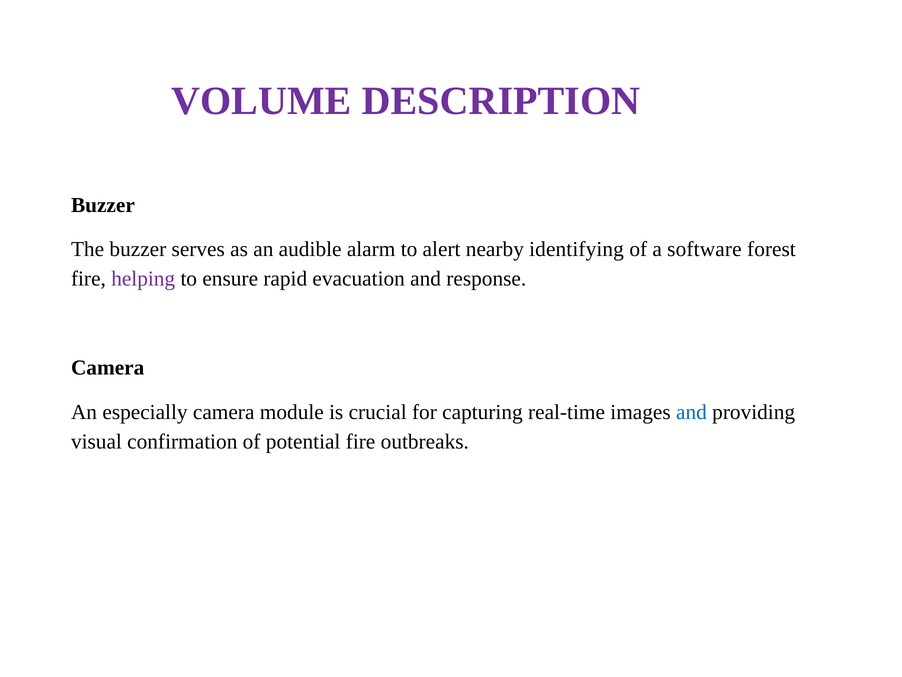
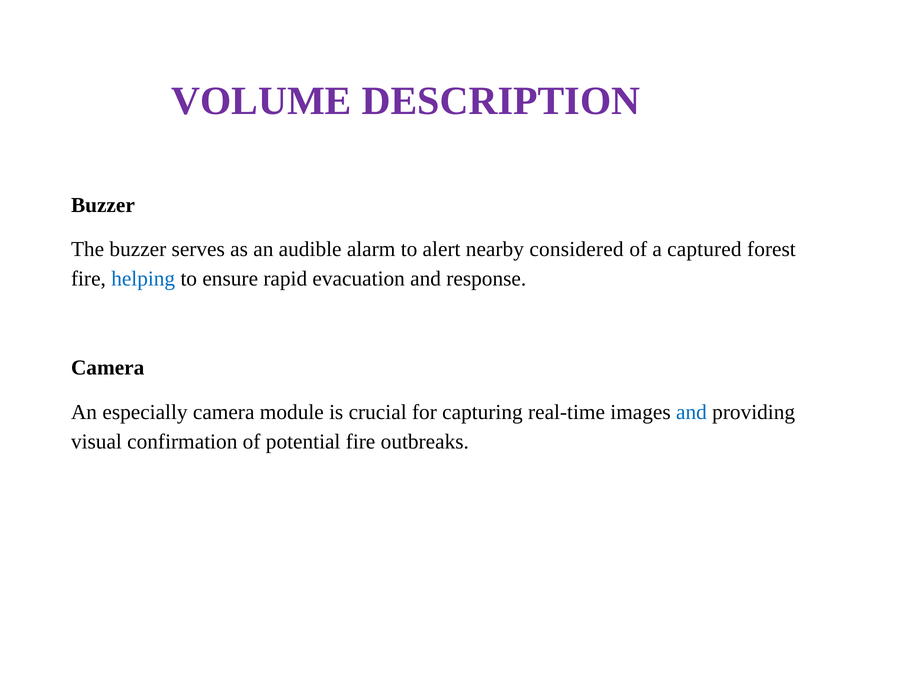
identifying: identifying -> considered (576, 249)
software: software -> captured (704, 249)
helping colour: purple -> blue (143, 279)
